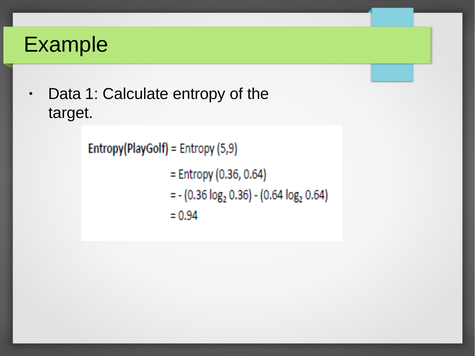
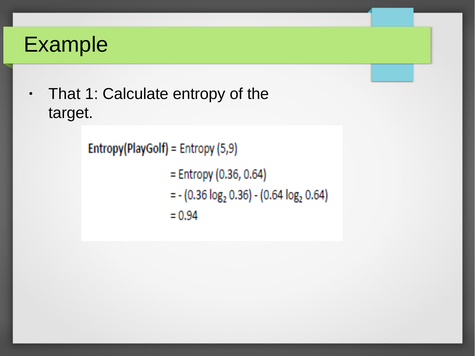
Data: Data -> That (64, 94)
